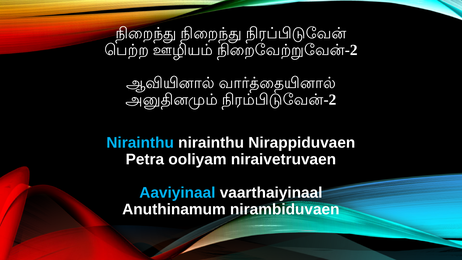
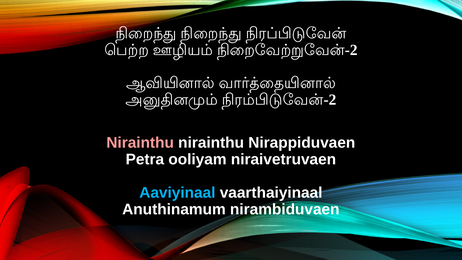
Nirainthu colour: light blue -> pink (140, 143)
